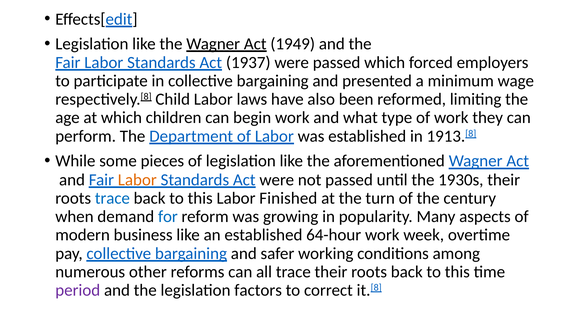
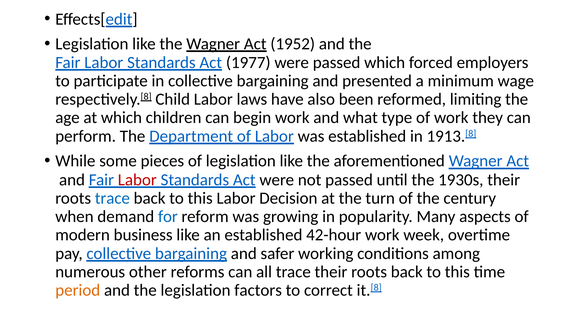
1949: 1949 -> 1952 (293, 44)
1937: 1937 -> 1977 (248, 62)
Labor colour: orange -> red (137, 179)
Finished: Finished -> Decision (288, 198)
64-hour: 64-hour -> 42-hour (334, 234)
period colour: purple -> orange (78, 290)
